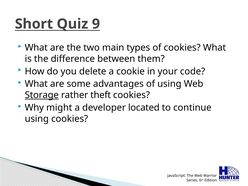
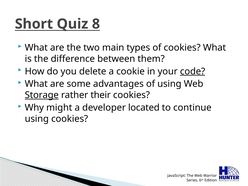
9: 9 -> 8 (96, 24)
code underline: none -> present (193, 71)
theft: theft -> their (101, 95)
